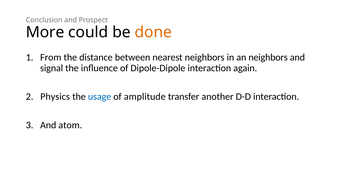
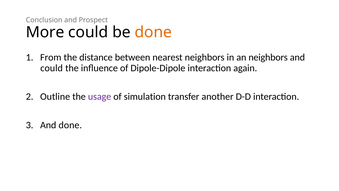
signal: signal -> could (52, 68)
Physics: Physics -> Outline (55, 96)
usage colour: blue -> purple (100, 96)
amplitude: amplitude -> simulation (145, 96)
And atom: atom -> done (70, 125)
